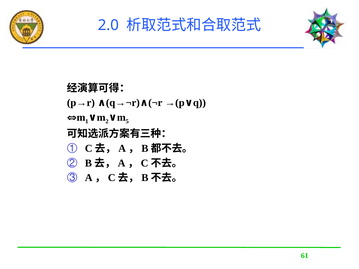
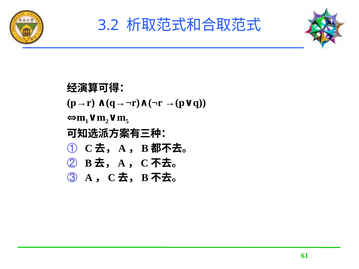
2.0: 2.0 -> 3.2 (108, 25)
